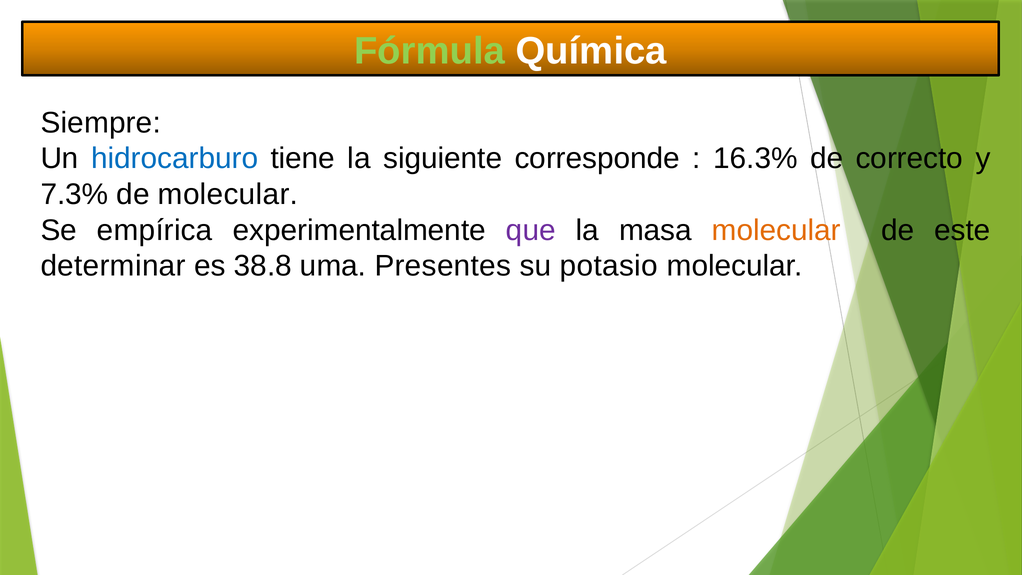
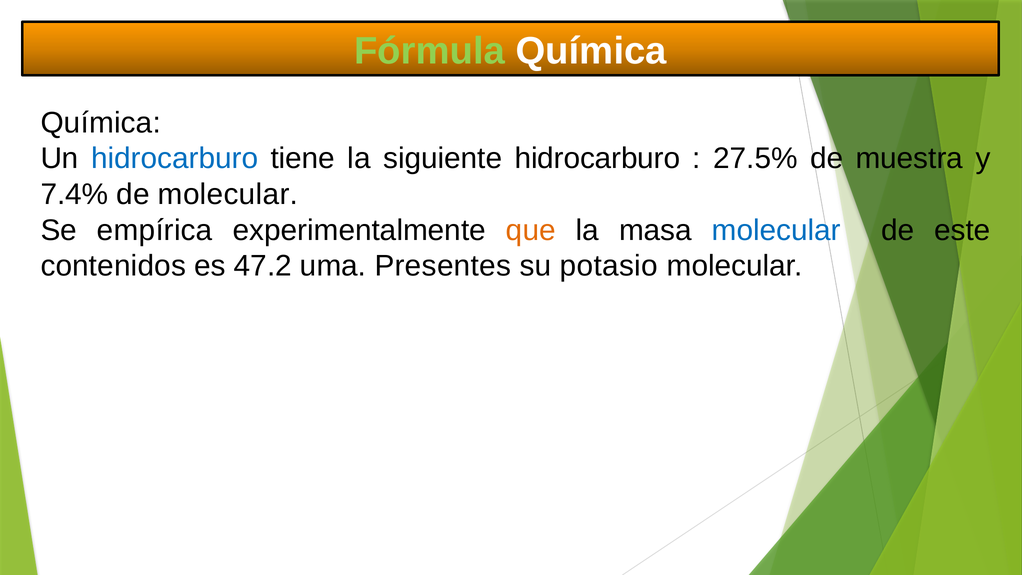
Siempre: Siempre -> Química (101, 123)
siguiente corresponde: corresponde -> hidrocarburo (597, 159)
16.3%: 16.3% -> 27.5% (755, 159)
correcto: correcto -> muestra (909, 159)
7.3%: 7.3% -> 7.4% (74, 194)
que colour: purple -> orange (531, 230)
molecular colour: orange -> blue (776, 230)
determinar: determinar -> contenidos (113, 266)
38.8: 38.8 -> 47.2 (263, 266)
